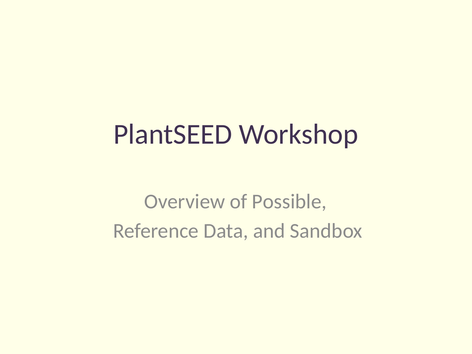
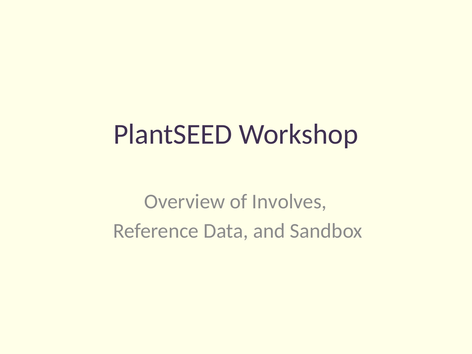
Possible: Possible -> Involves (289, 201)
